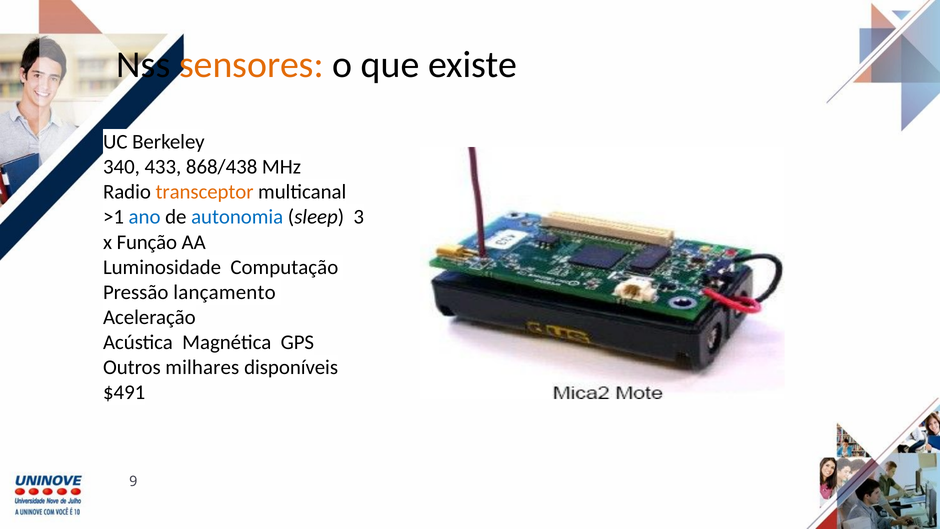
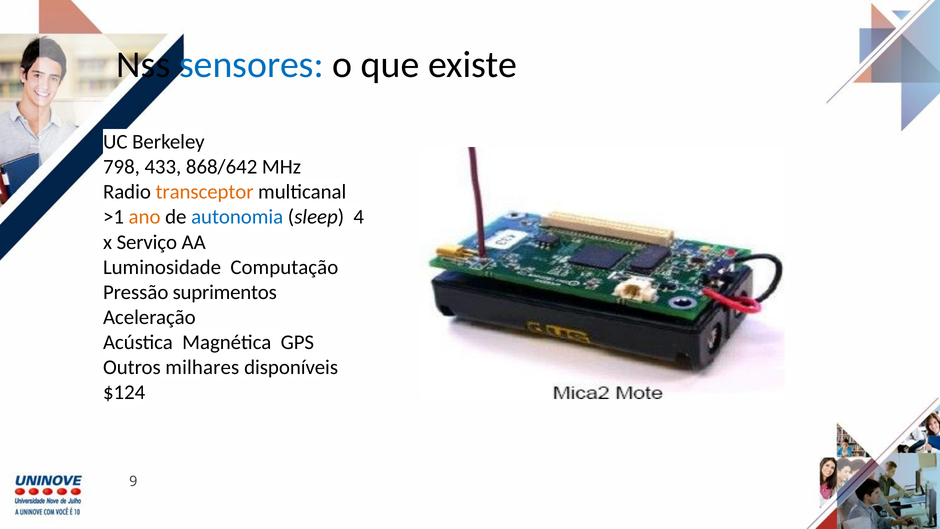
sensores colour: orange -> blue (251, 65)
340: 340 -> 798 (121, 167)
868/438: 868/438 -> 868/642 (222, 167)
ano colour: blue -> orange (145, 217)
3: 3 -> 4 (359, 217)
Função: Função -> Serviço (147, 242)
lançamento: lançamento -> suprimentos (225, 292)
$491: $491 -> $124 (124, 392)
